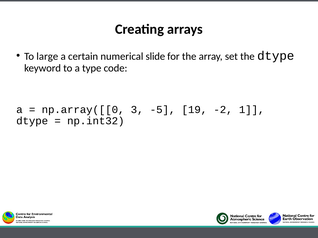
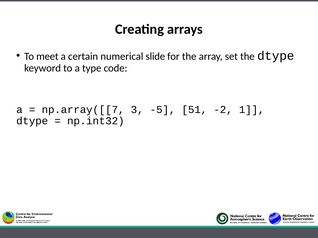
large: large -> meet (47, 57)
np.array([[0: np.array([[0 -> np.array([[7 (83, 110)
19: 19 -> 51 (194, 110)
